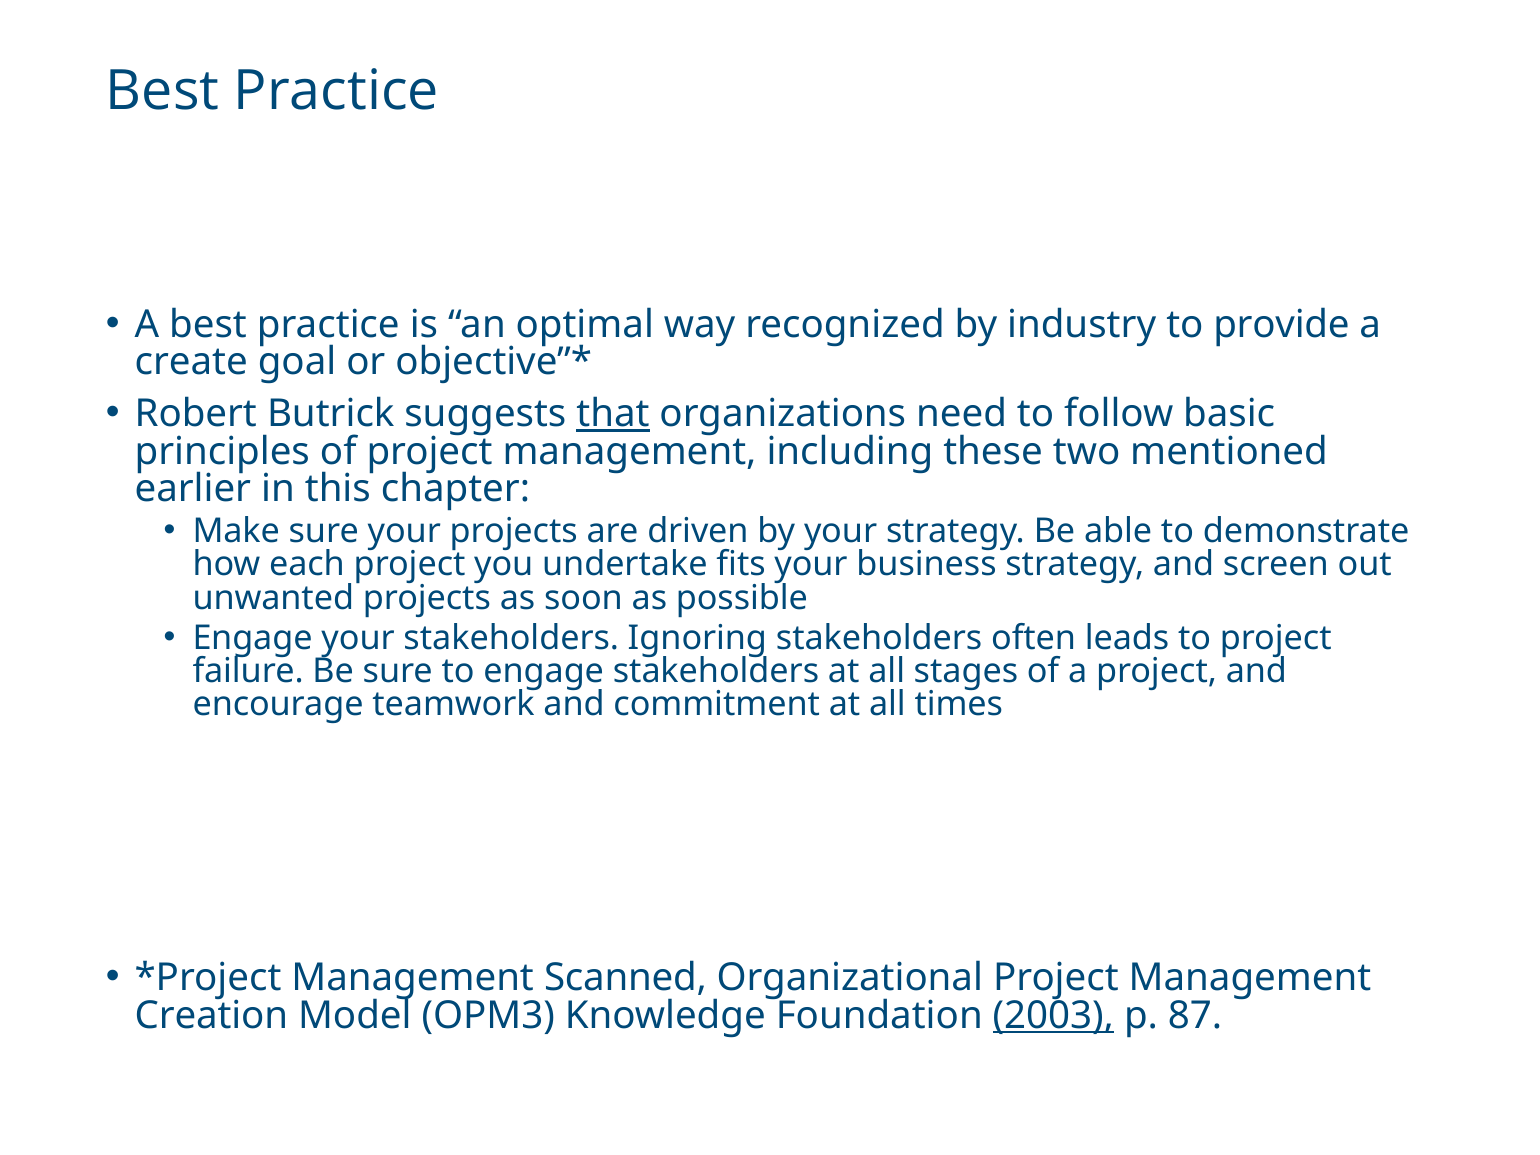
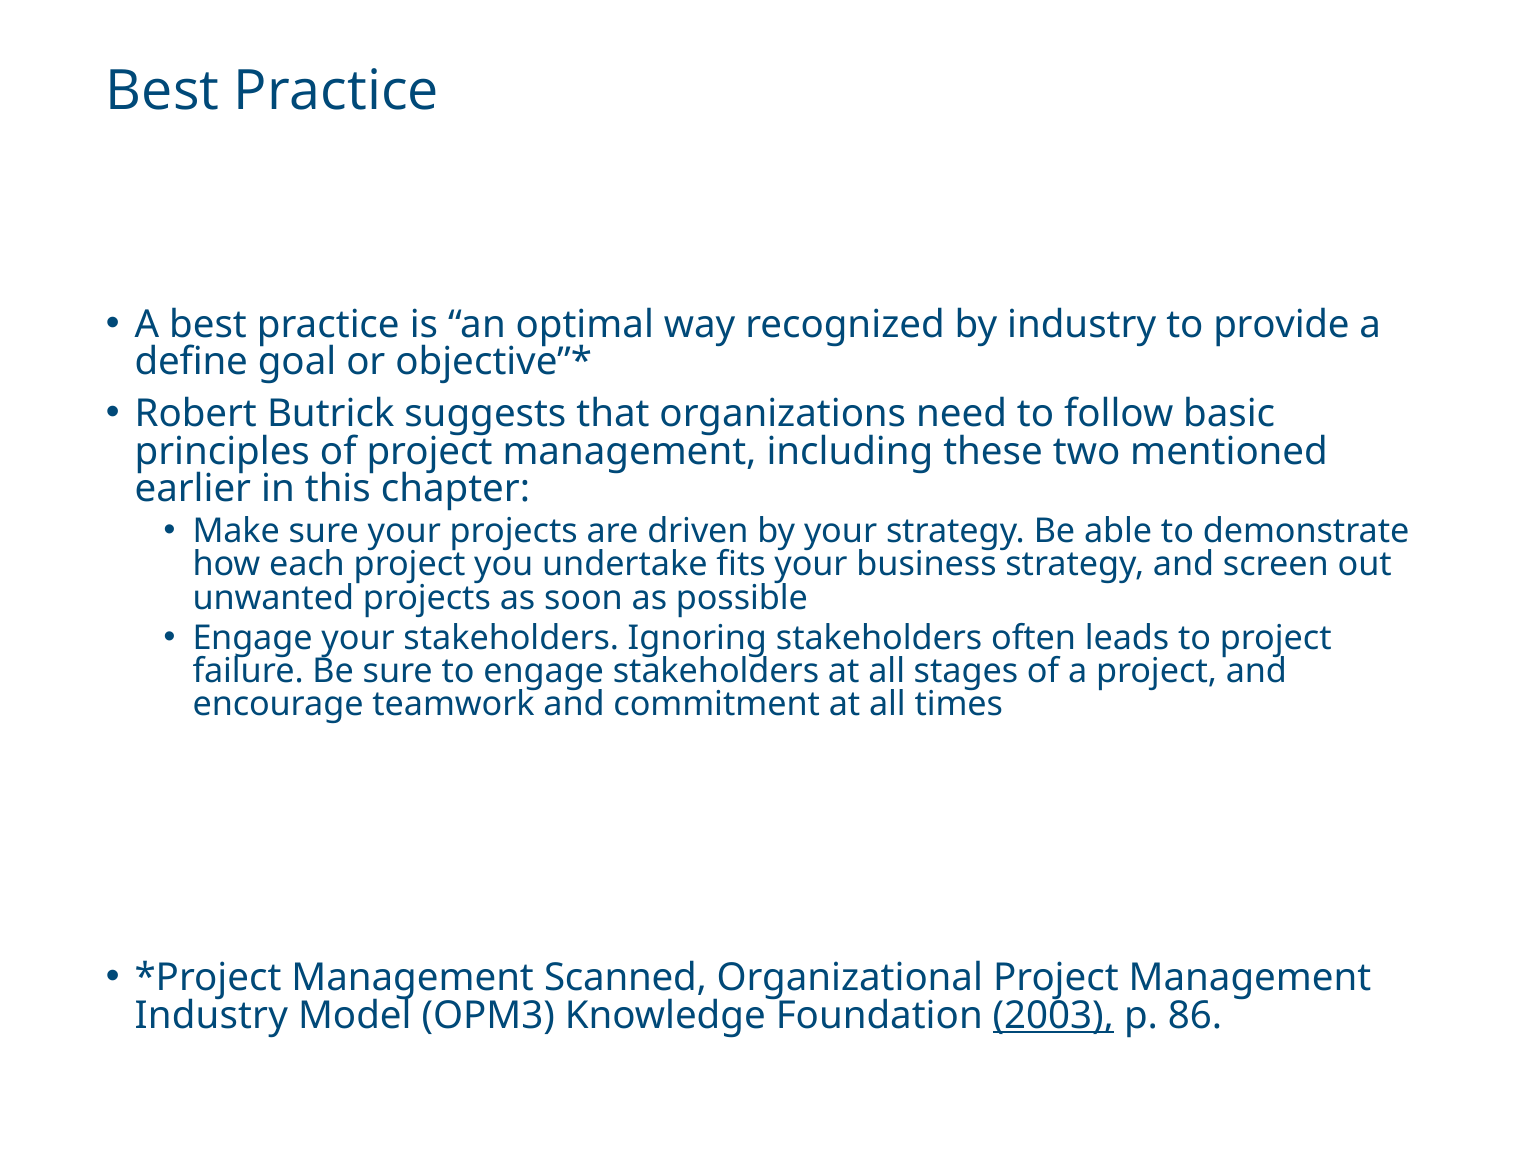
create: create -> define (191, 362)
that underline: present -> none (613, 414)
Creation: Creation -> Industry (211, 1016)
87: 87 -> 86 (1195, 1016)
